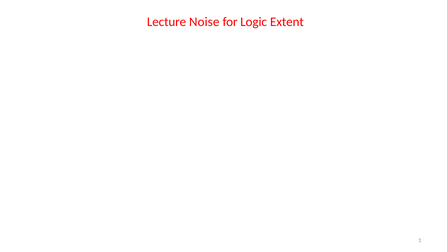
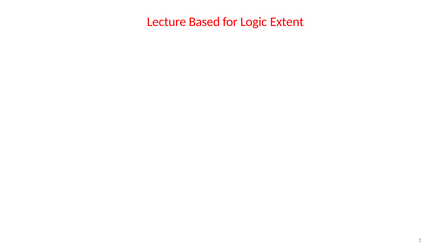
Noise: Noise -> Based (204, 22)
